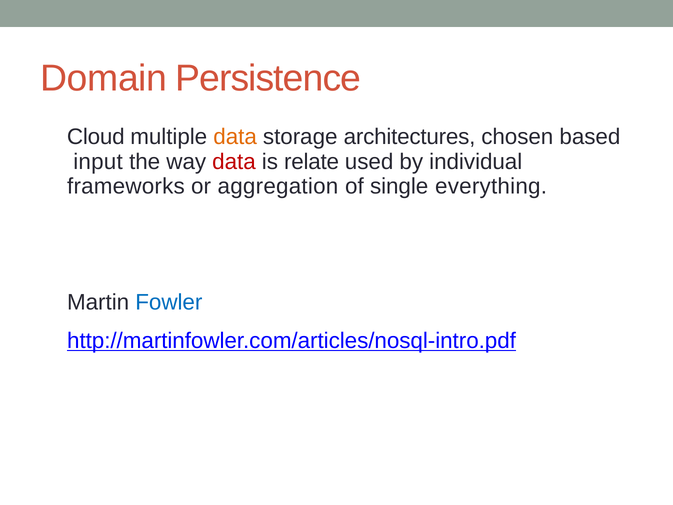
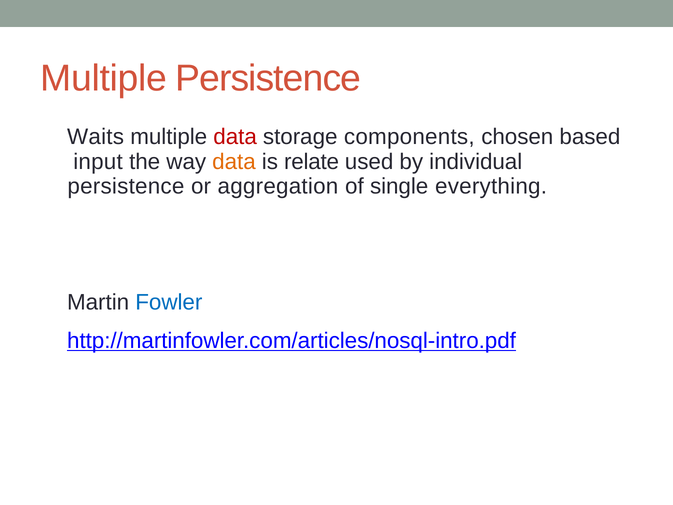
Domain: Domain -> Multiple (104, 78)
Cloud: Cloud -> Waits (96, 137)
data colour: orange -> red (235, 137)
architectures: architectures -> components (409, 137)
data colour: red -> orange (234, 162)
frameworks: frameworks -> persistence (126, 186)
